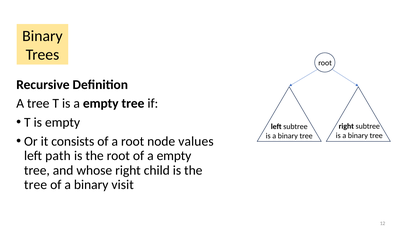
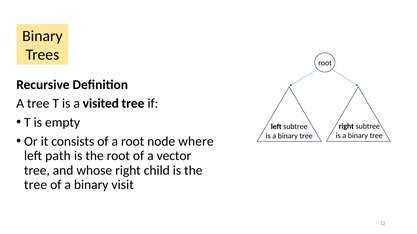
is a empty: empty -> visited (101, 104)
values: values -> where (196, 142)
of a empty: empty -> vector (174, 156)
